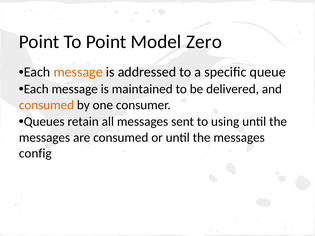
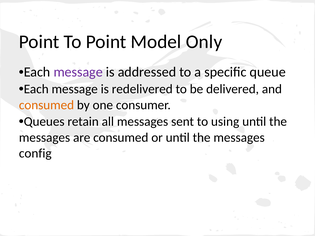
Zero: Zero -> Only (204, 42)
message colour: orange -> purple (78, 72)
maintained: maintained -> redelivered (142, 89)
